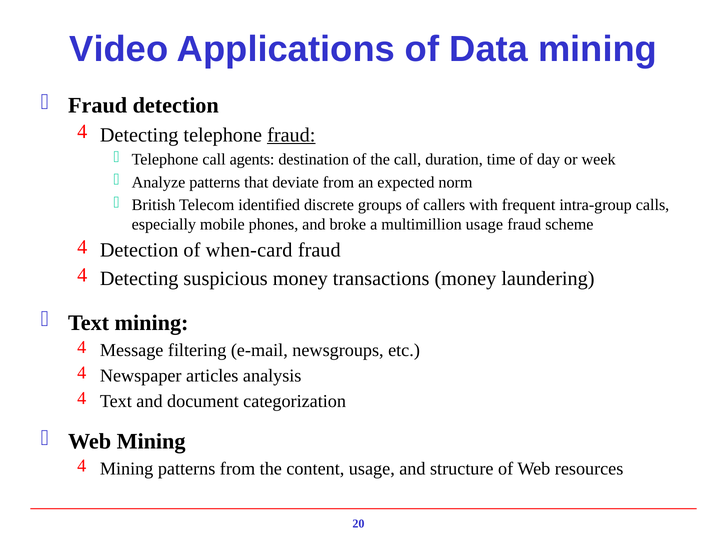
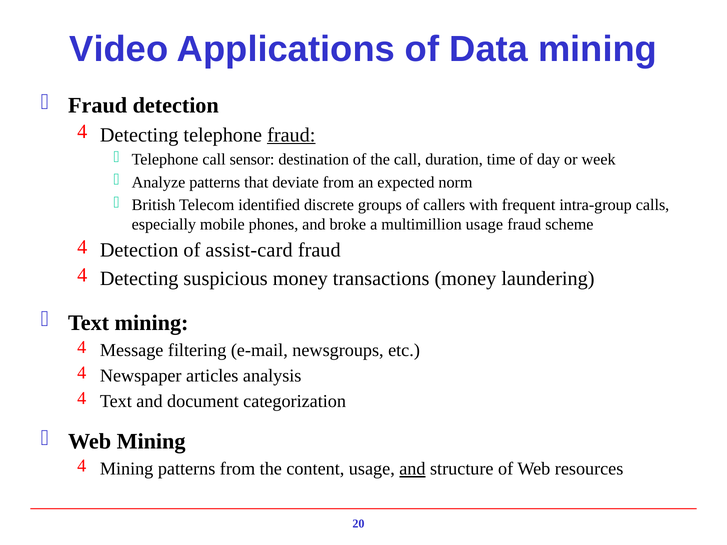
agents: agents -> sensor (252, 160)
when-card: when-card -> assist-card (249, 250)
and underline: none -> present (412, 469)
